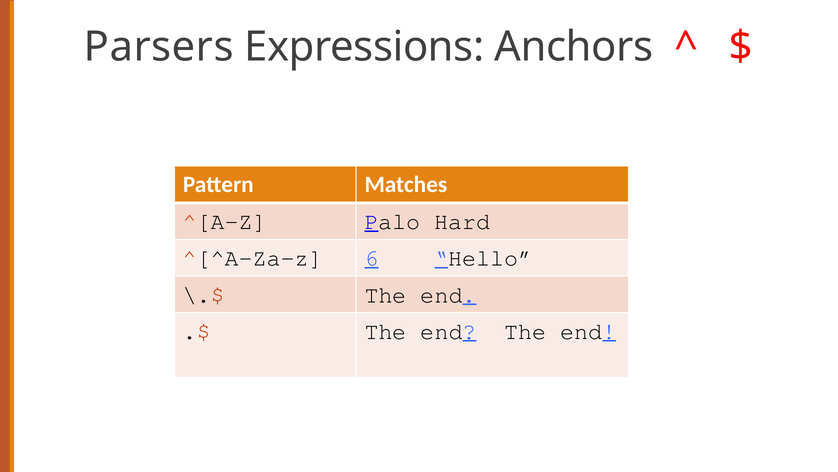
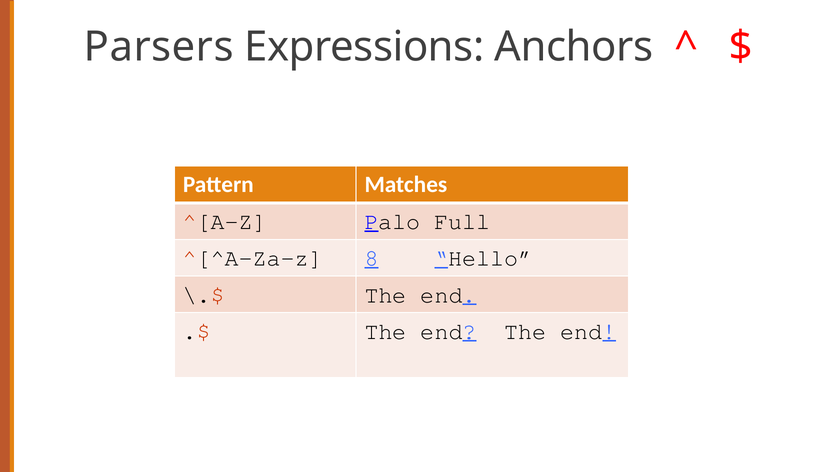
Hard: Hard -> Full (462, 221)
6: 6 -> 8 (372, 258)
